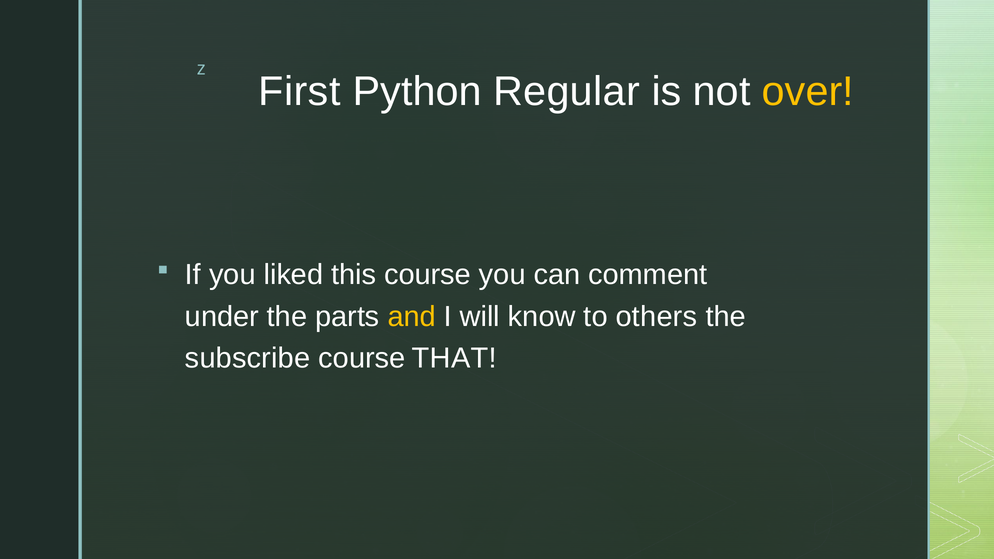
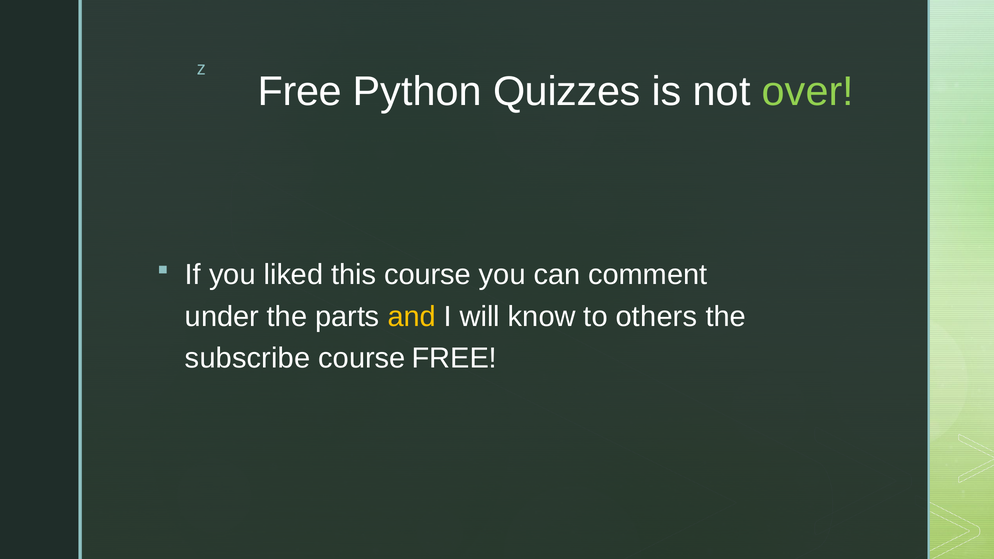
First: First -> Free (300, 92)
Regular: Regular -> Quizzes (567, 92)
over colour: yellow -> light green (808, 92)
course THAT: THAT -> FREE (454, 358)
